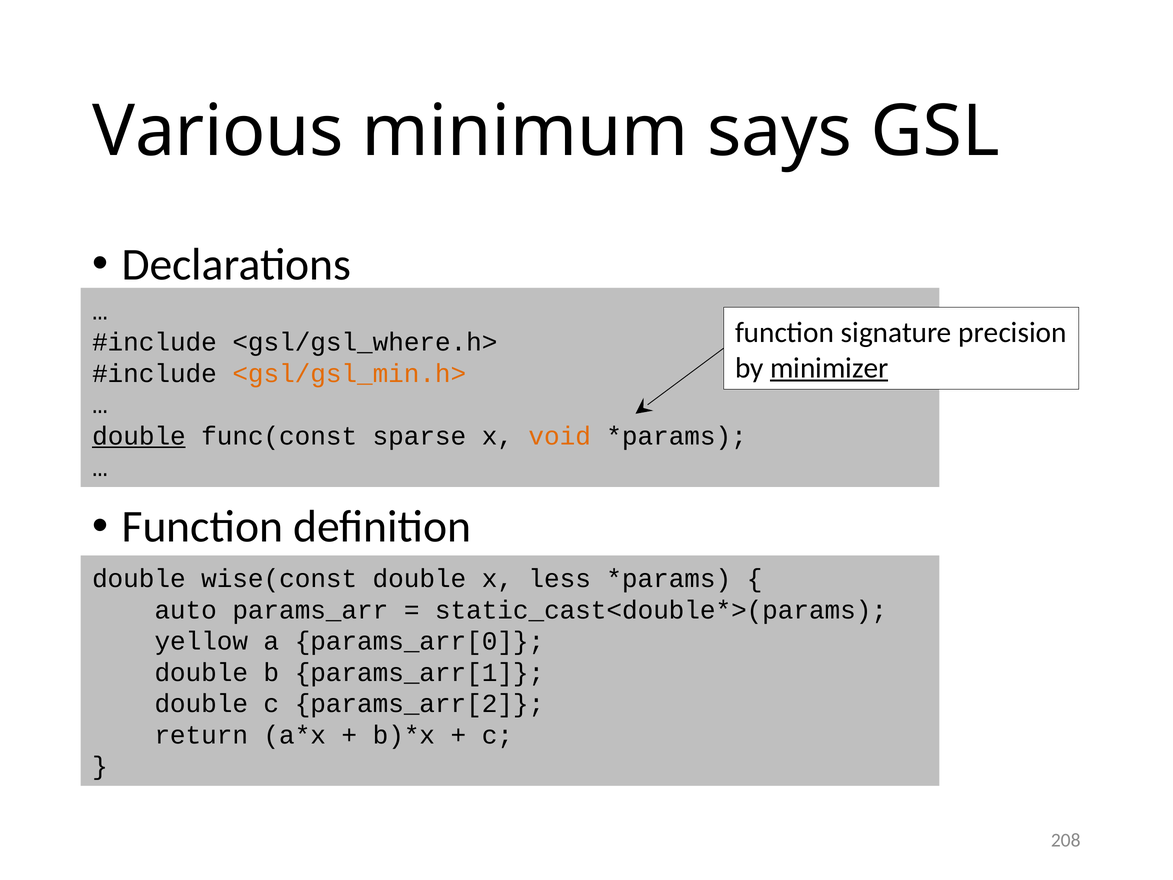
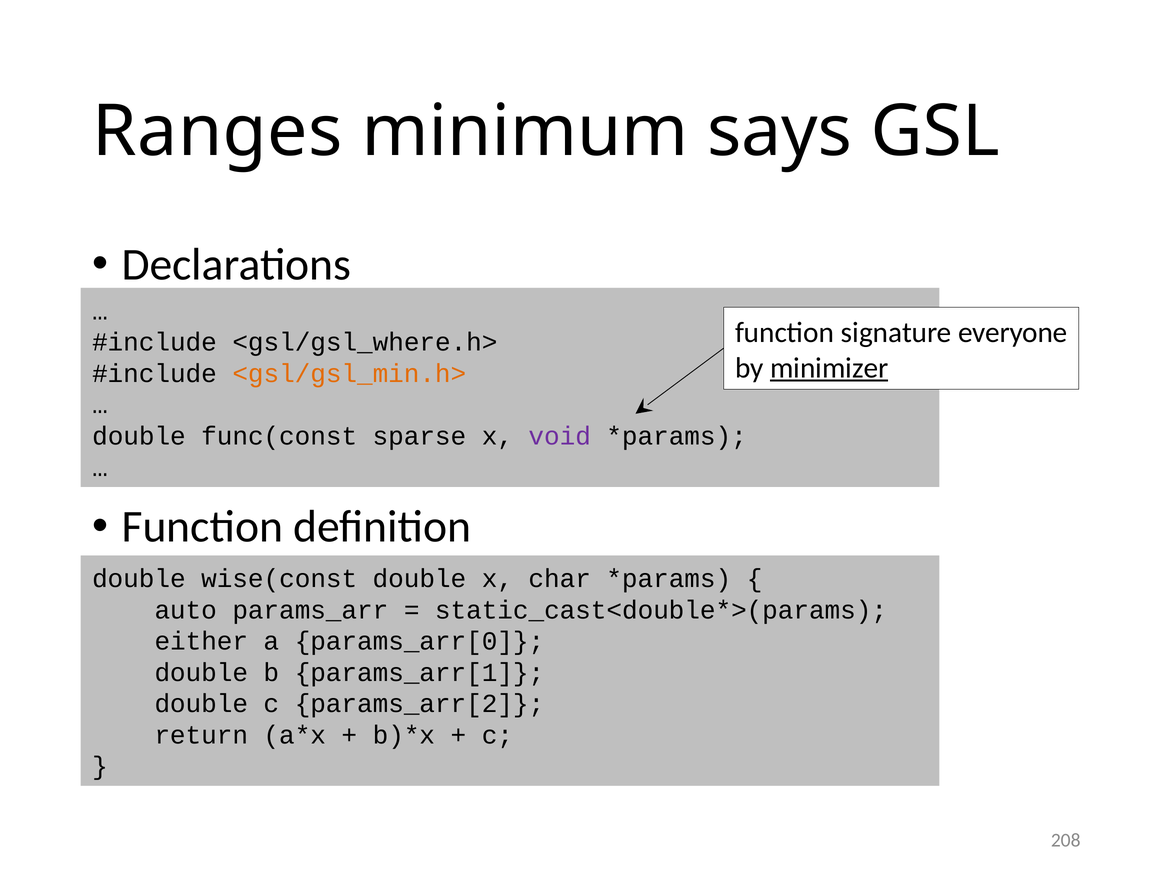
Various: Various -> Ranges (218, 131)
precision: precision -> everyone (1013, 333)
double underline: present -> none (139, 436)
void colour: orange -> purple (560, 436)
less: less -> char (560, 579)
yellow: yellow -> either (201, 641)
